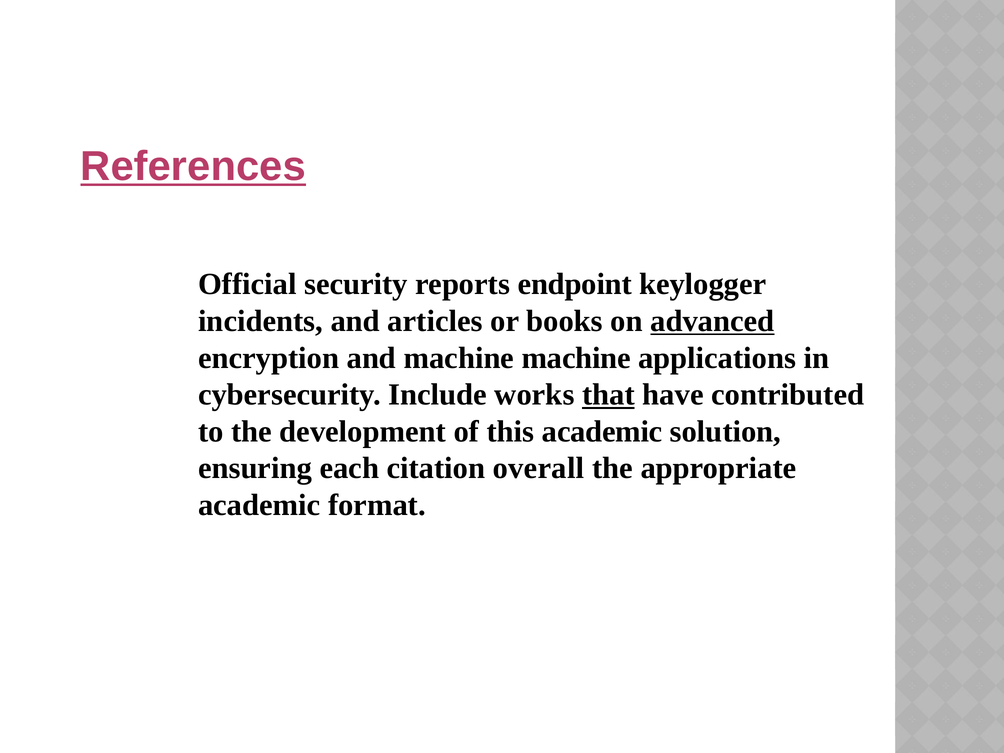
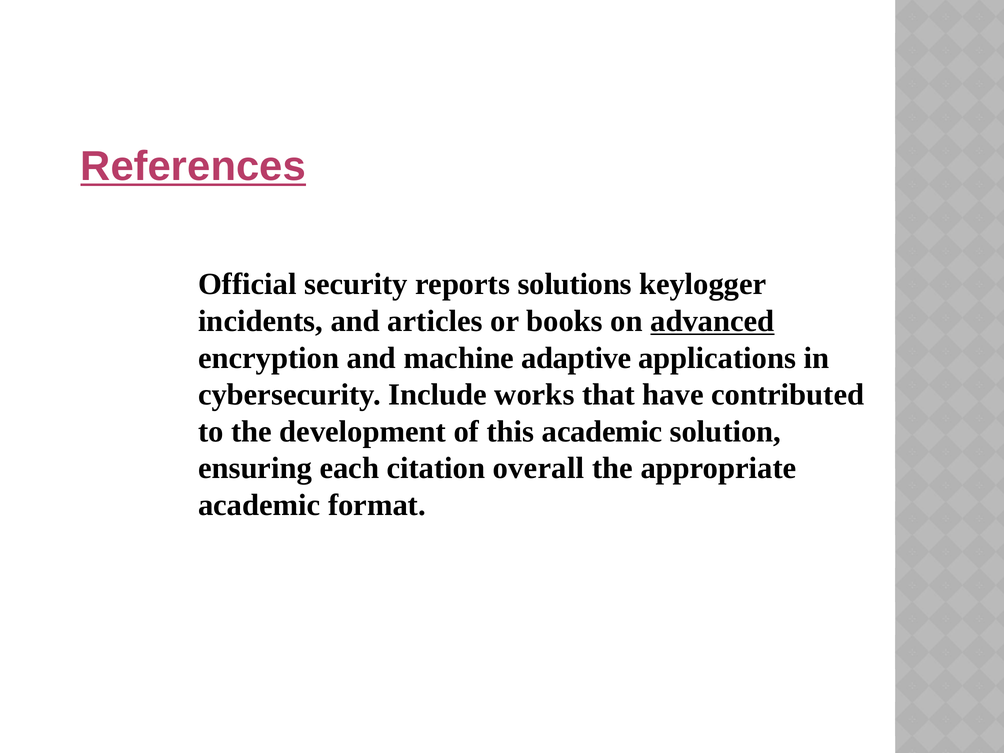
endpoint: endpoint -> solutions (575, 284)
machine machine: machine -> adaptive (576, 358)
that underline: present -> none (608, 395)
